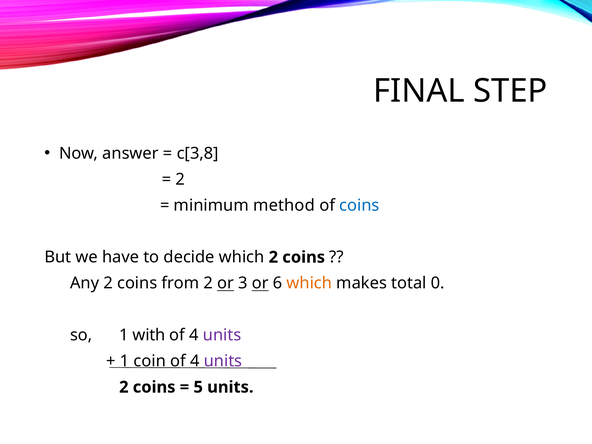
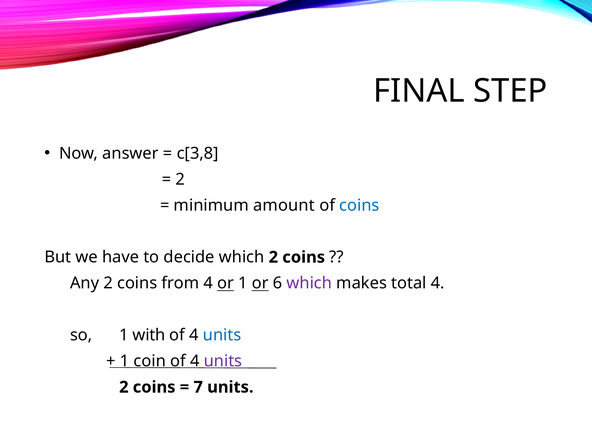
method: method -> amount (284, 205)
from 2: 2 -> 4 (208, 283)
or 3: 3 -> 1 (243, 283)
which colour: orange -> purple (309, 283)
total 0: 0 -> 4 (438, 283)
units colour: purple -> blue (222, 335)
5: 5 -> 7 (198, 387)
